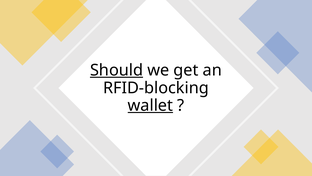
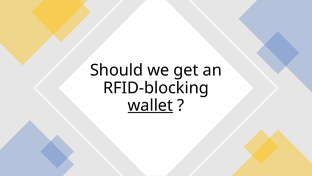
Should underline: present -> none (117, 70)
